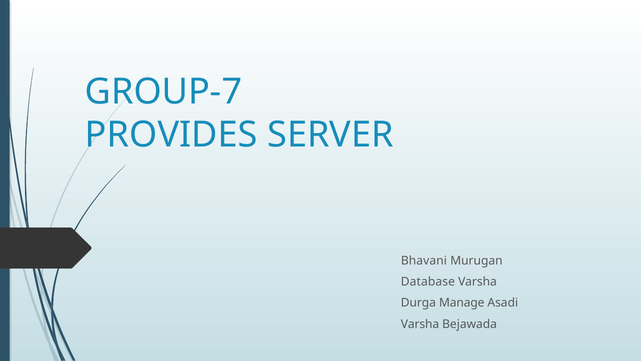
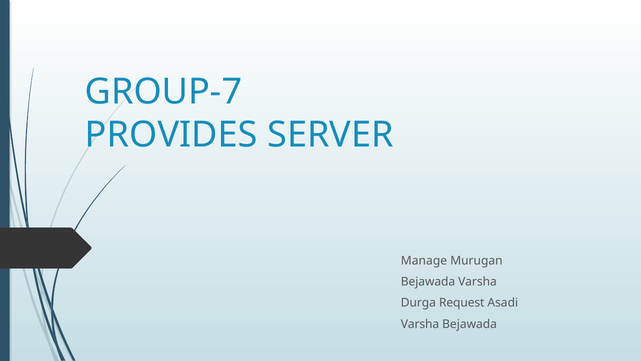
Bhavani: Bhavani -> Manage (424, 260)
Database: Database -> Bejawada (428, 282)
Manage: Manage -> Request (462, 303)
